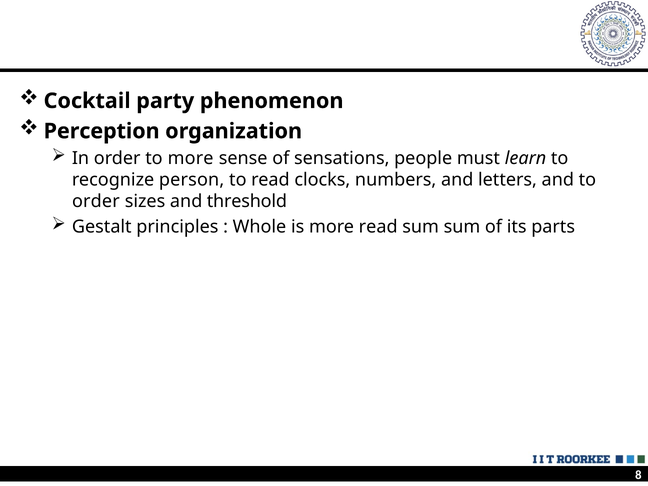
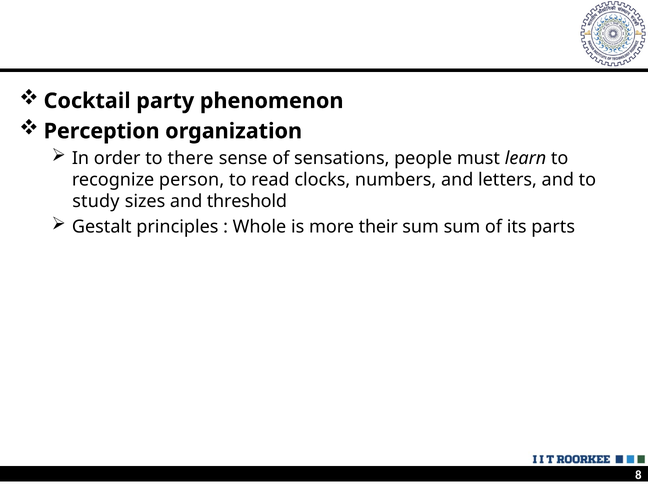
to more: more -> there (191, 158)
order: order -> study (96, 201)
more read: read -> their (378, 227)
